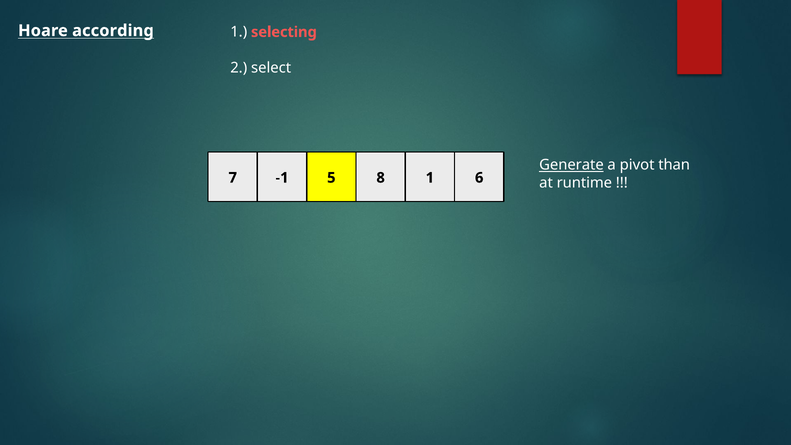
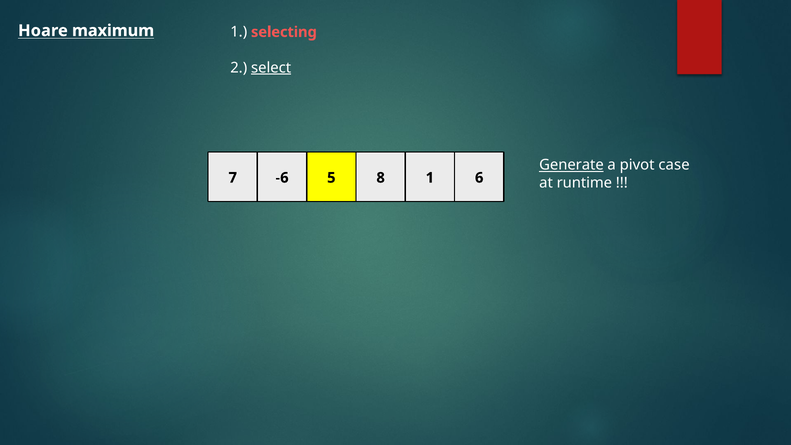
according: according -> maximum (113, 31)
select underline: none -> present (271, 68)
than: than -> case (674, 165)
-1: -1 -> -6 (282, 178)
